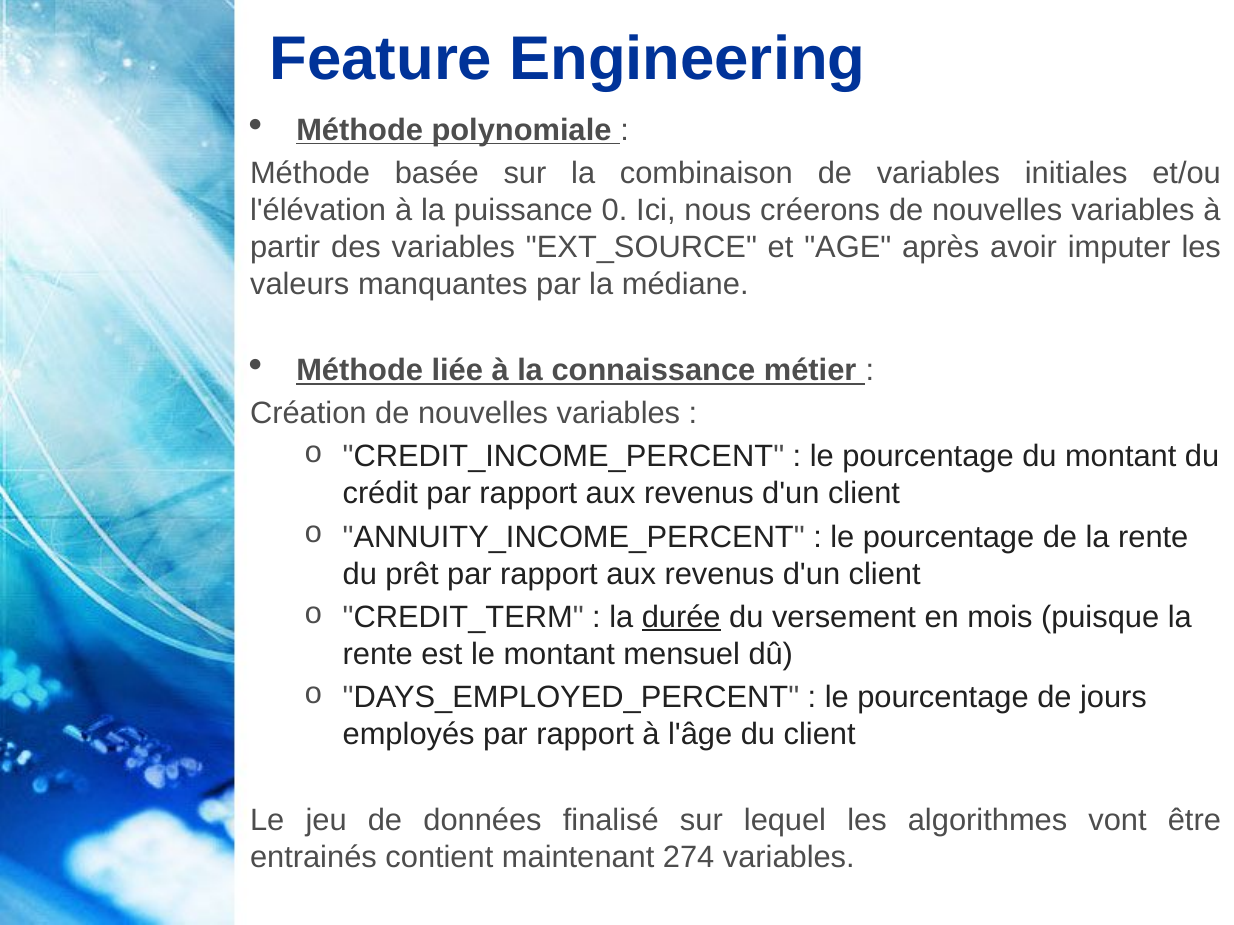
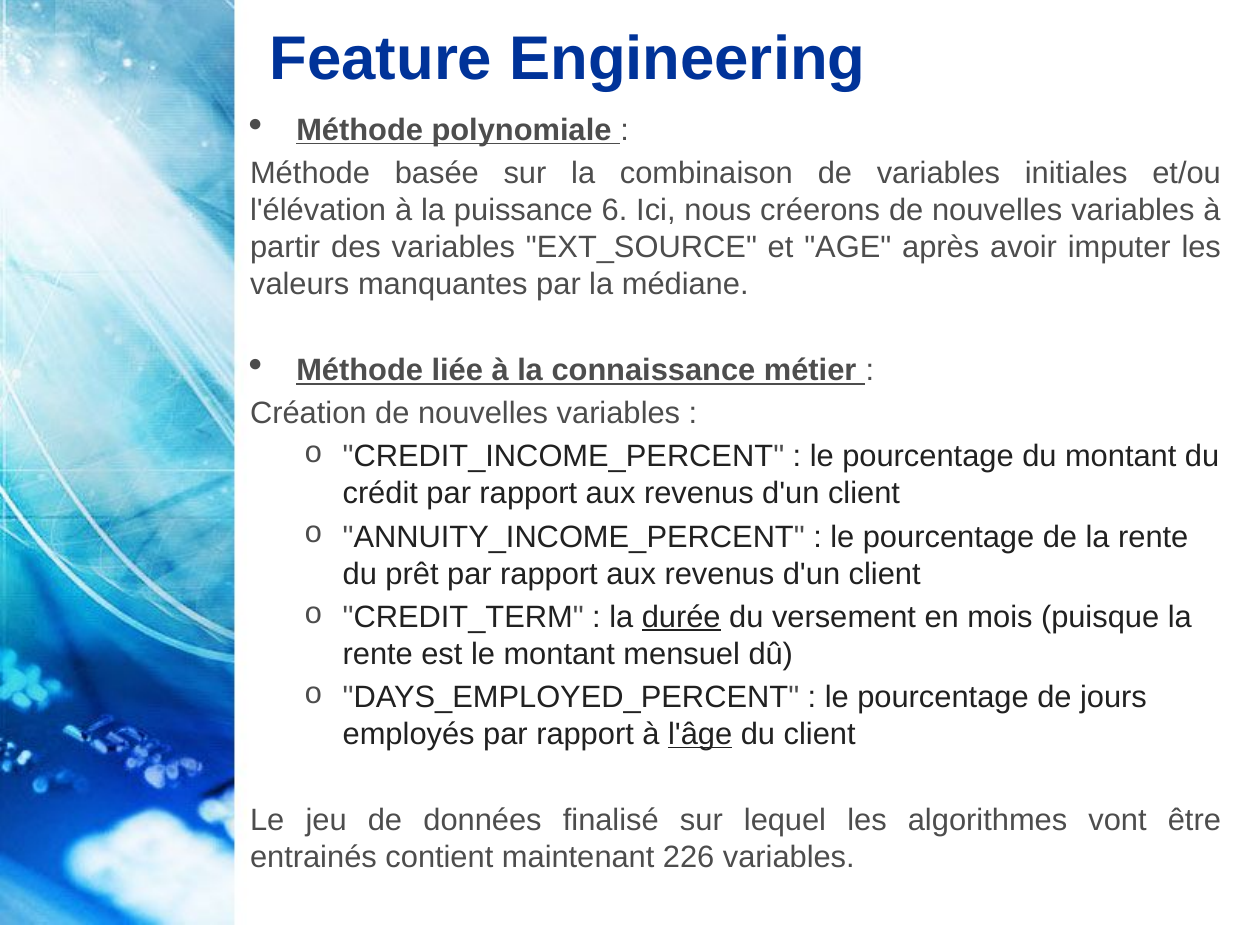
0: 0 -> 6 (614, 210)
l'âge underline: none -> present (700, 735)
274: 274 -> 226 (689, 858)
